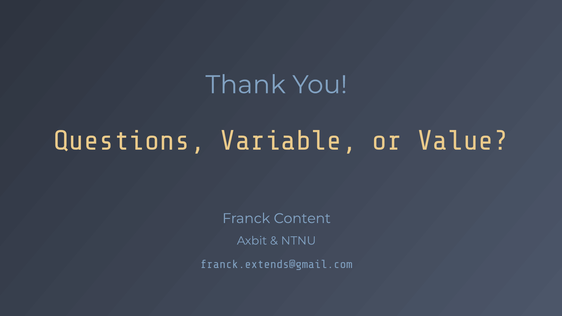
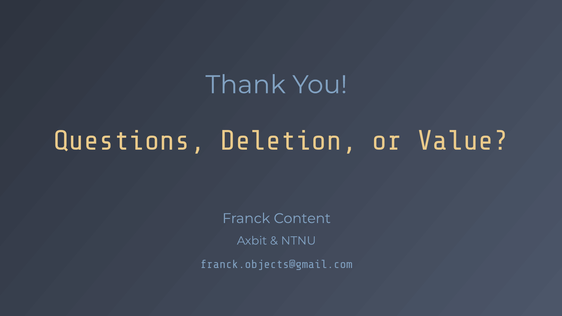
Variable: Variable -> Deletion (289, 141)
franck.extends@gmail.com: franck.extends@gmail.com -> franck.objects@gmail.com (276, 264)
